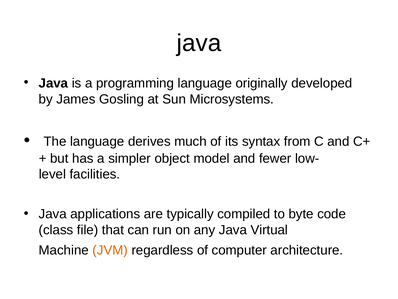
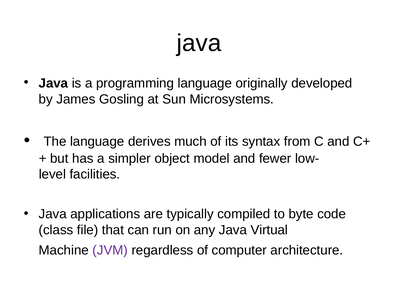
JVM colour: orange -> purple (110, 250)
